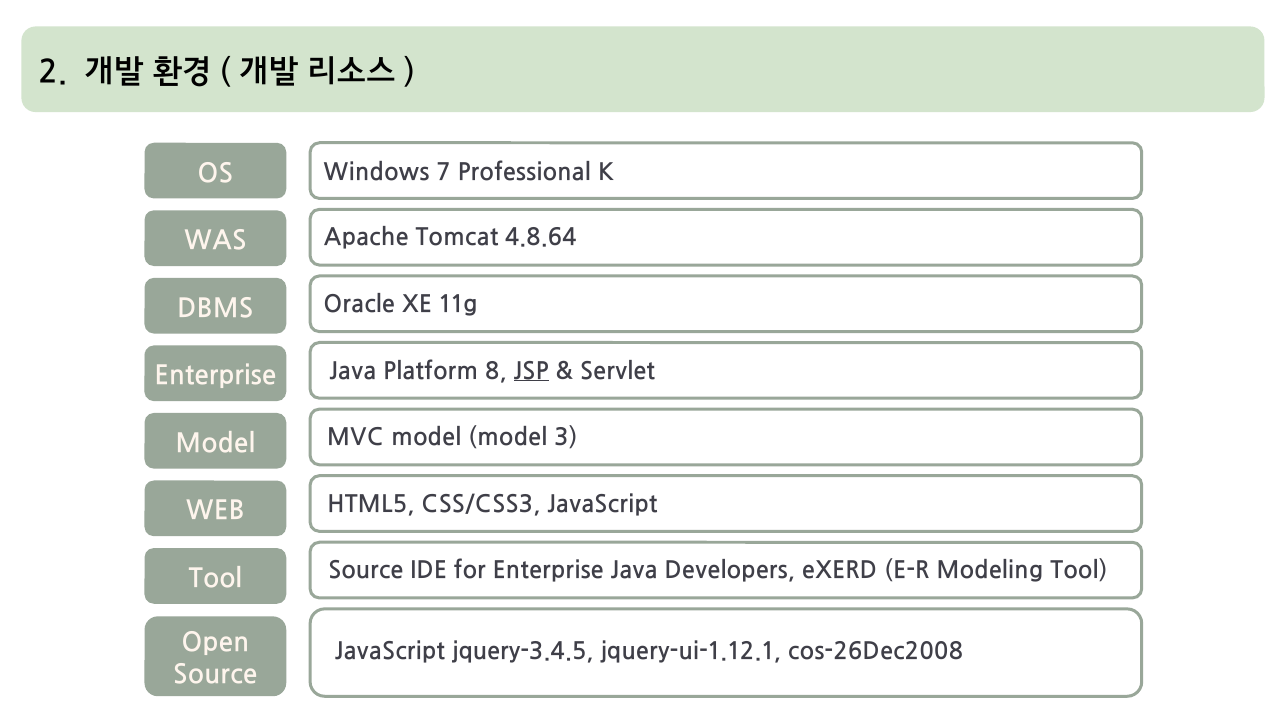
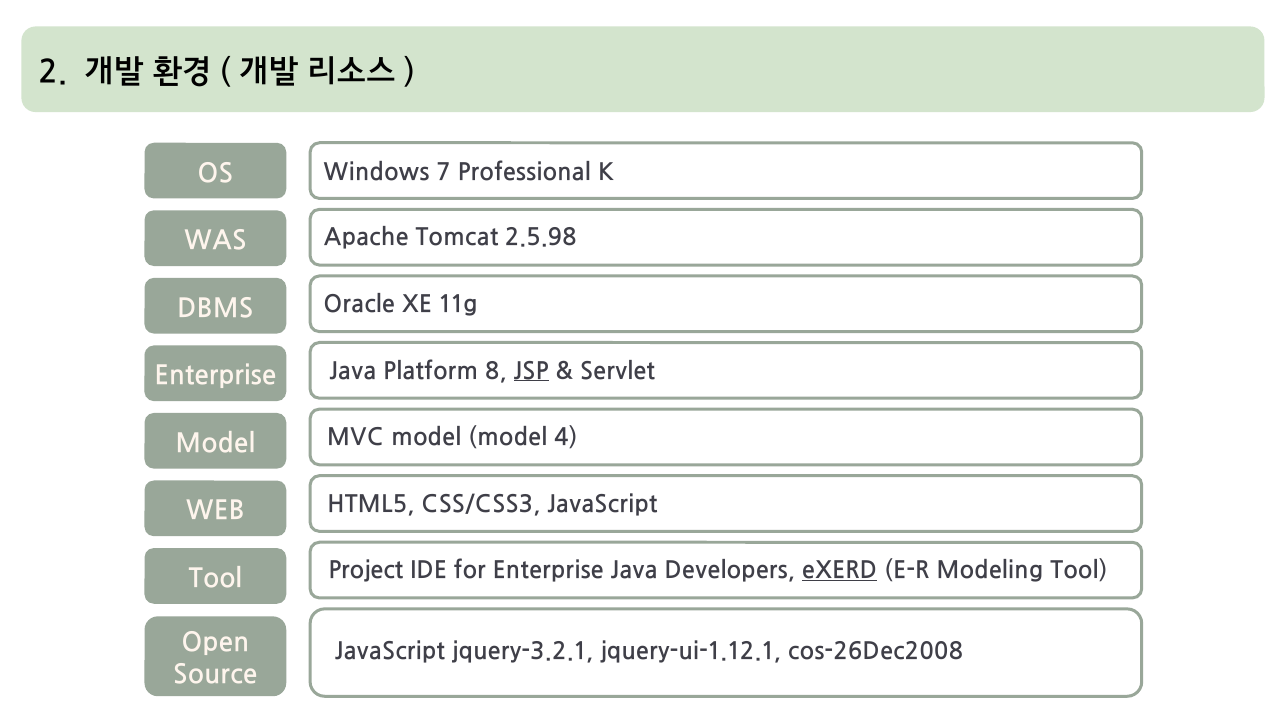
4.8.64: 4.8.64 -> 2.5.98 (541, 237)
3: 3 -> 4 (566, 437)
Source: Source -> Project (366, 570)
eXERD underline: none -> present (840, 570)
jquery-3.4.5: jquery-3.4.5 -> jquery-3.2.1 (523, 651)
